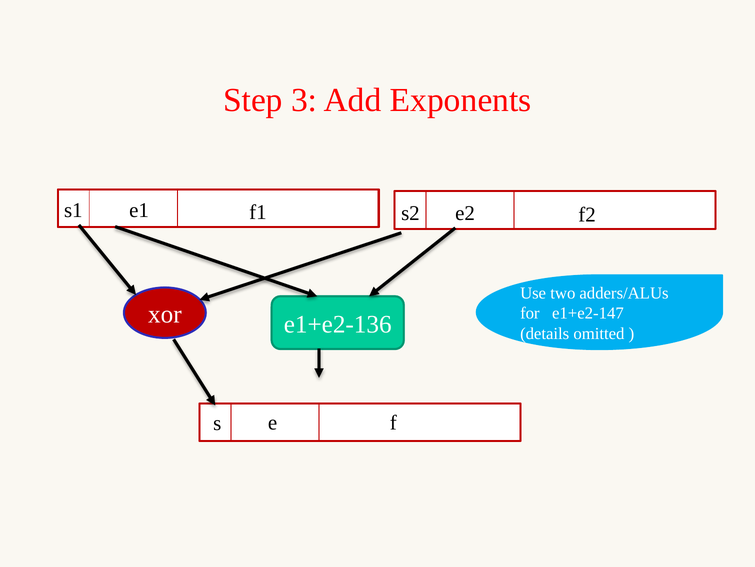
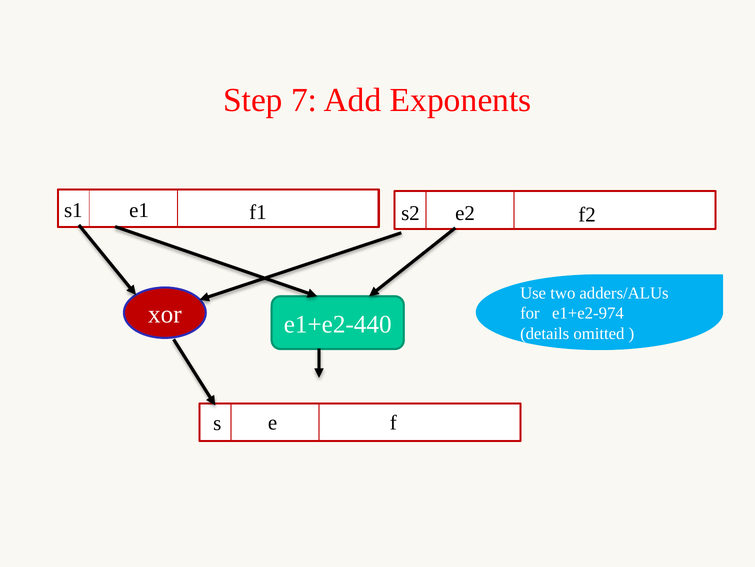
3: 3 -> 7 (304, 100)
e1+e2-136: e1+e2-136 -> e1+e2-440 (338, 324)
e1+e2-147: e1+e2-147 -> e1+e2-974 (588, 313)
